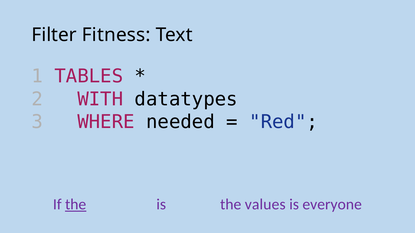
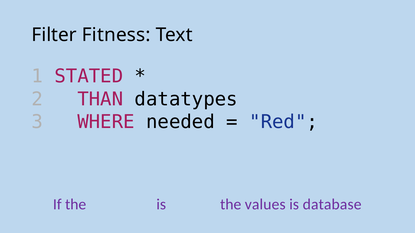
TABLES: TABLES -> STATED (89, 76)
WITH: WITH -> THAN (100, 99)
the underline: present -> none (76, 205)
everyone: everyone -> database (332, 205)
